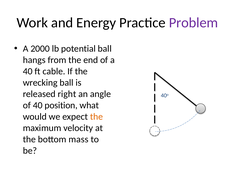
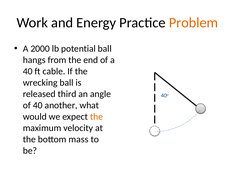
Problem colour: purple -> orange (193, 23)
right: right -> third (67, 94)
position: position -> another (61, 105)
